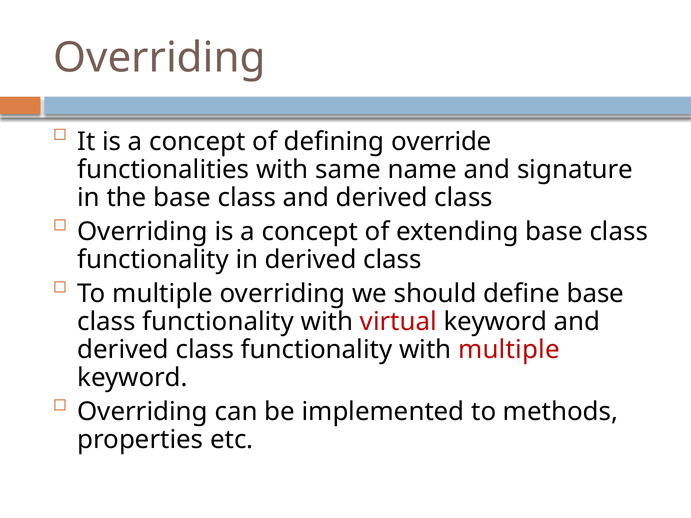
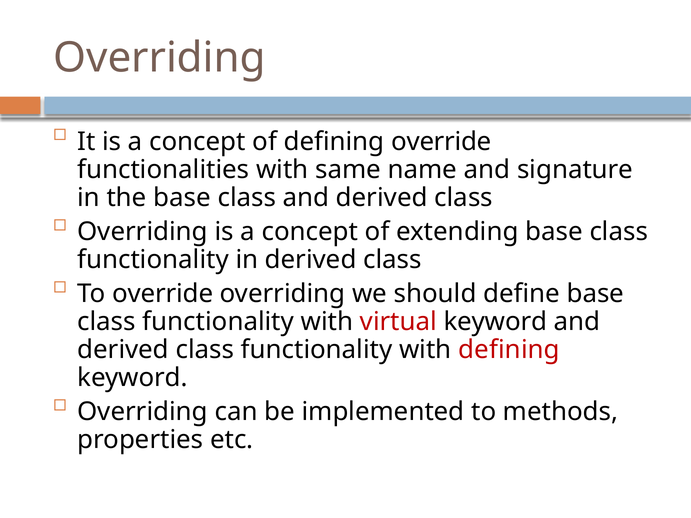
To multiple: multiple -> override (163, 294)
with multiple: multiple -> defining (509, 350)
